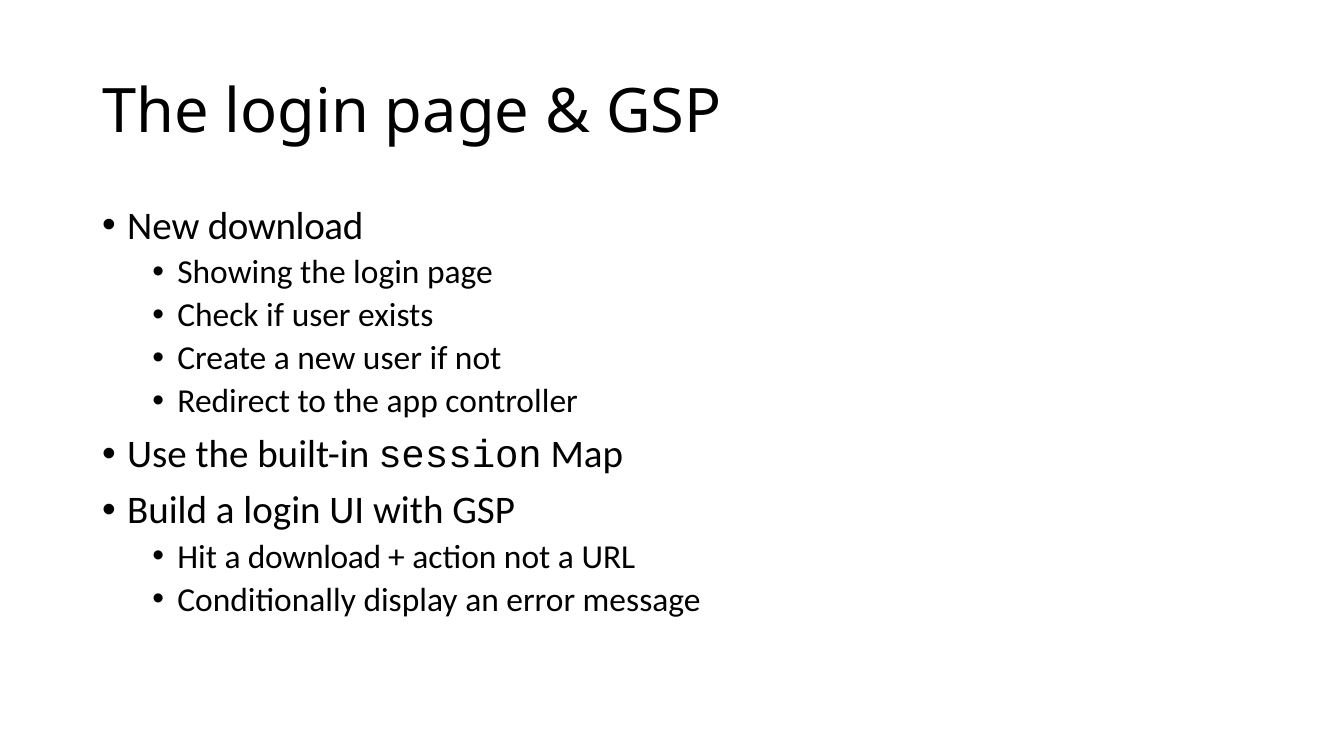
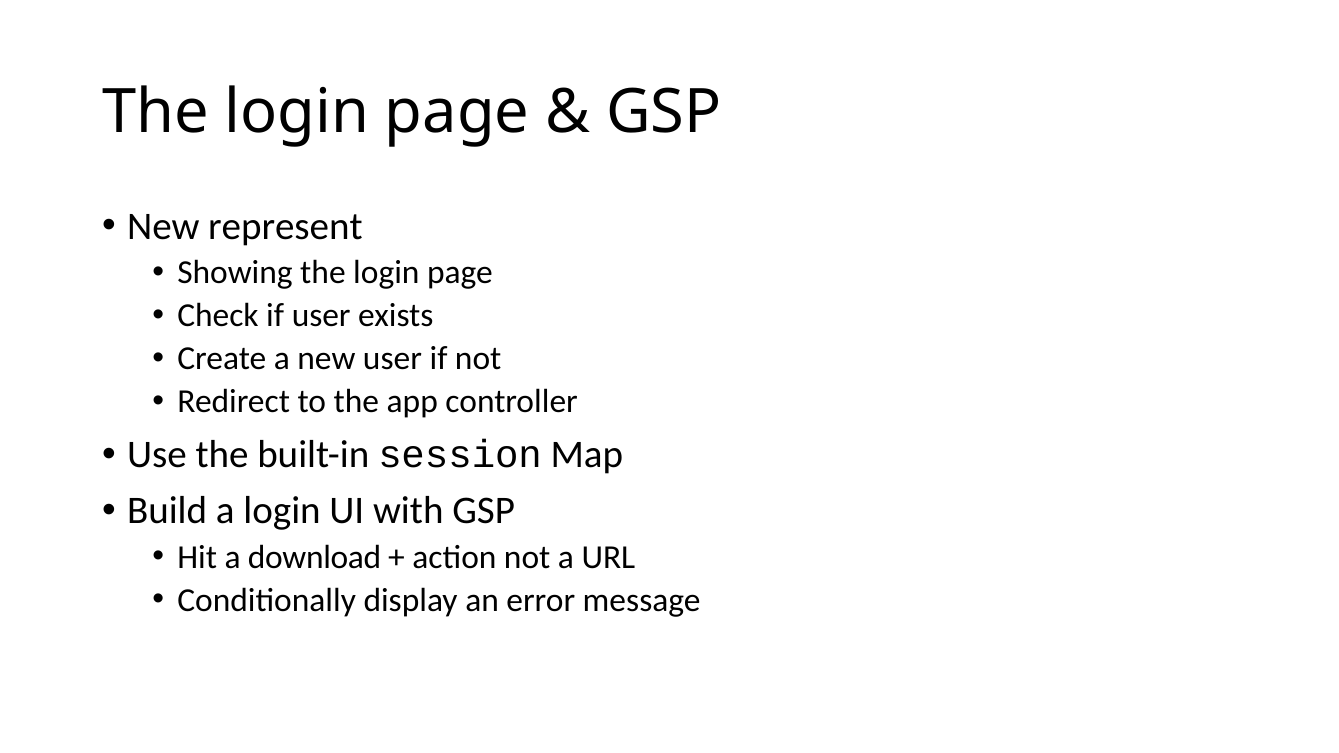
New download: download -> represent (285, 226)
